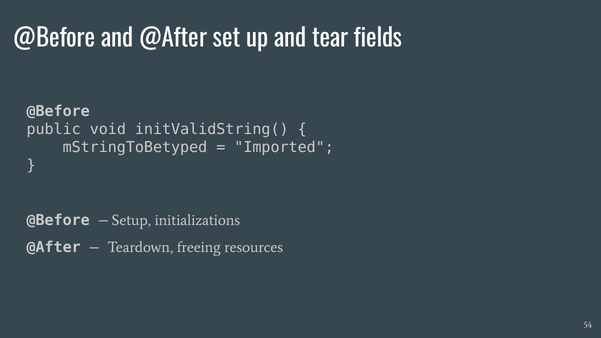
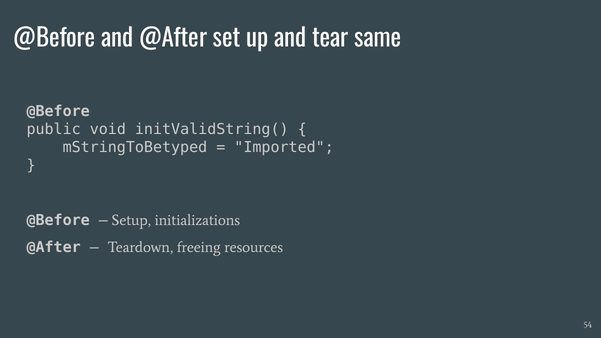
fields: fields -> same (378, 39)
